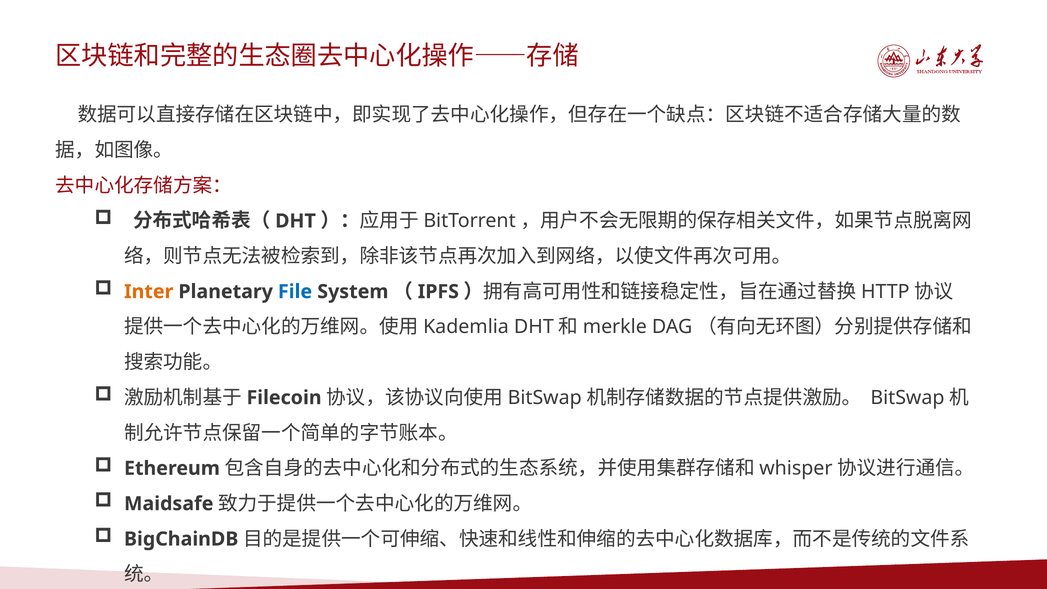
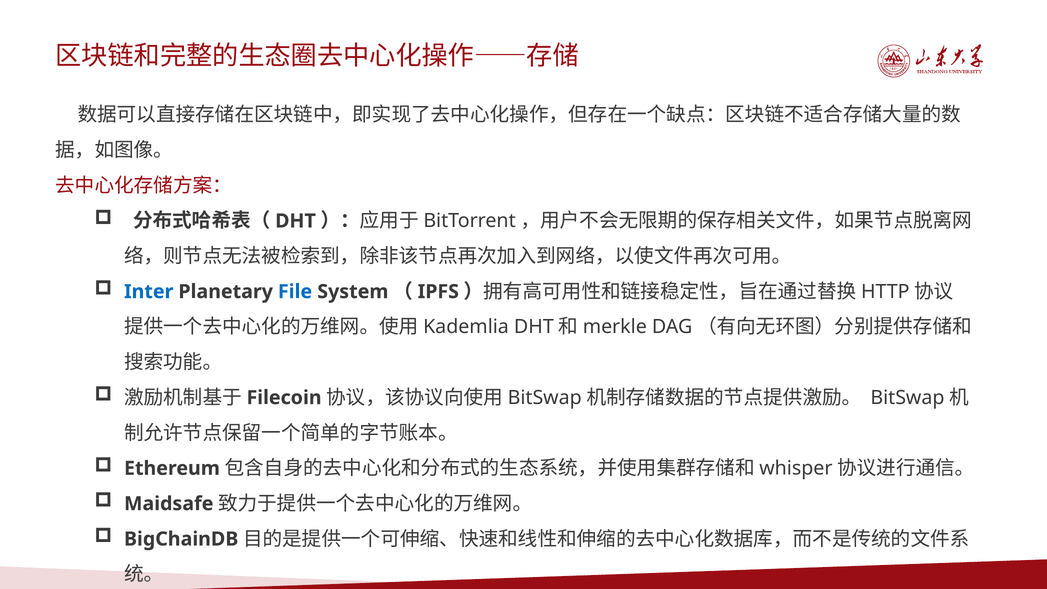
Inter colour: orange -> blue (149, 292)
